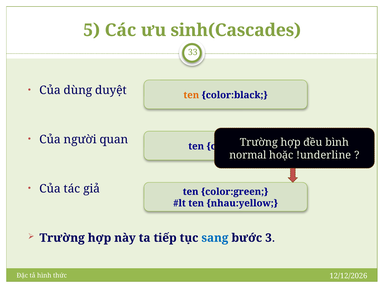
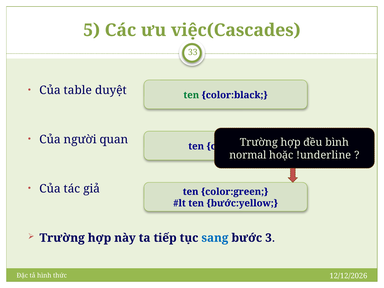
sinh(Cascades: sinh(Cascades -> việc(Cascades (236, 30)
dùng: dùng -> table (78, 90)
ten colour: orange -> green (191, 95)
nhau:yellow: nhau:yellow -> bước:yellow (242, 203)
